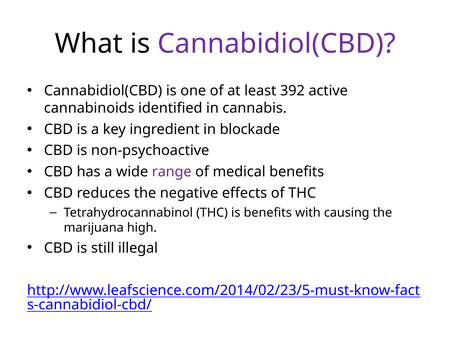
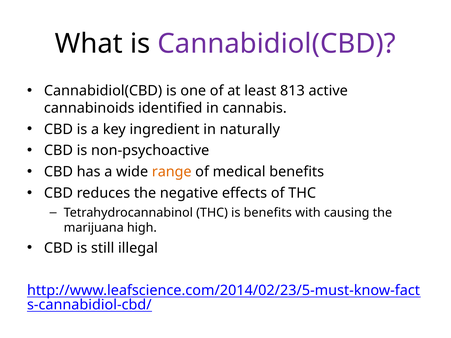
392: 392 -> 813 (292, 91)
blockade: blockade -> naturally (250, 129)
range colour: purple -> orange (172, 172)
